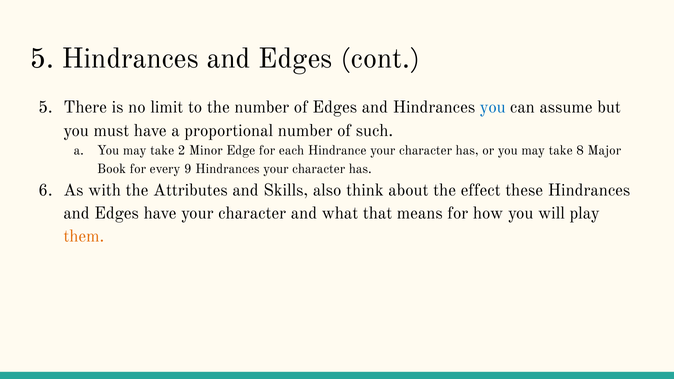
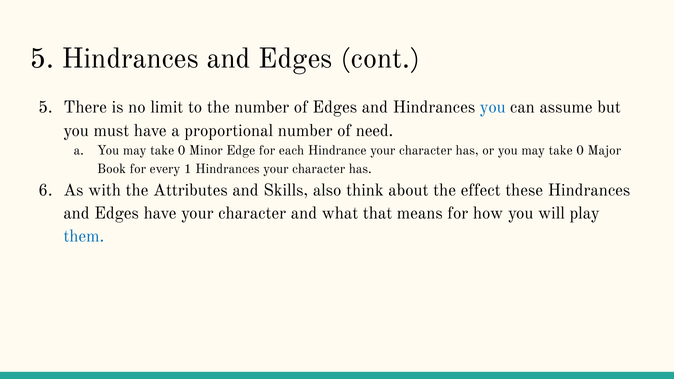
such: such -> need (375, 131)
2: 2 -> 0 (182, 151)
8: 8 -> 0 (580, 151)
9: 9 -> 1 (188, 169)
them colour: orange -> blue (84, 237)
